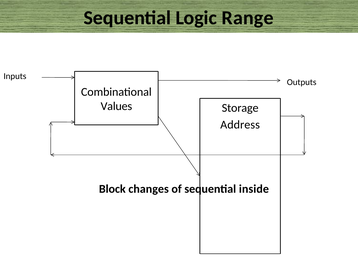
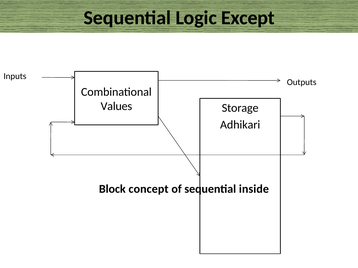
Range: Range -> Except (248, 18)
Address: Address -> Adhikari (240, 125)
changes: changes -> concept (149, 189)
